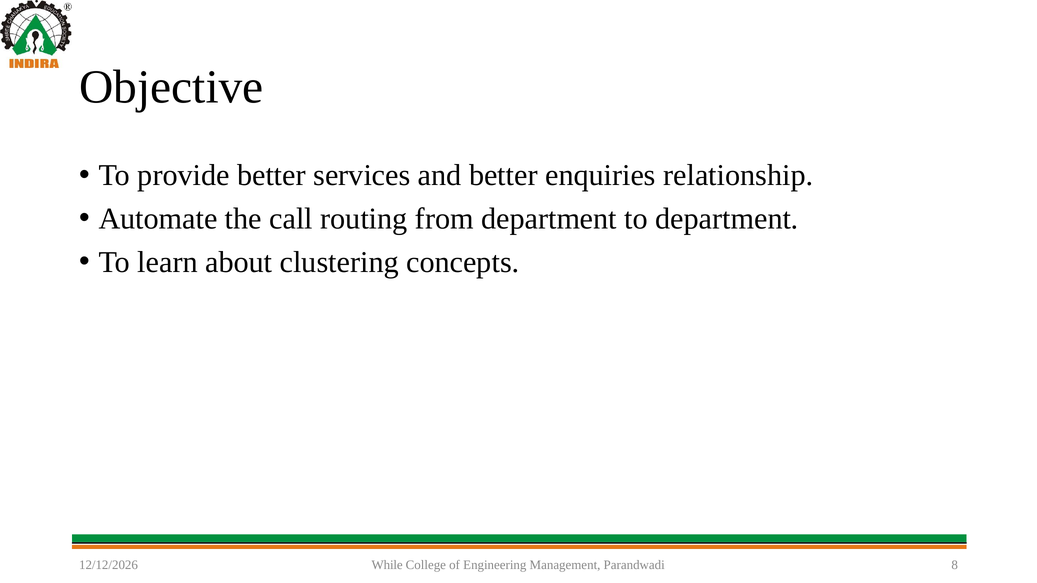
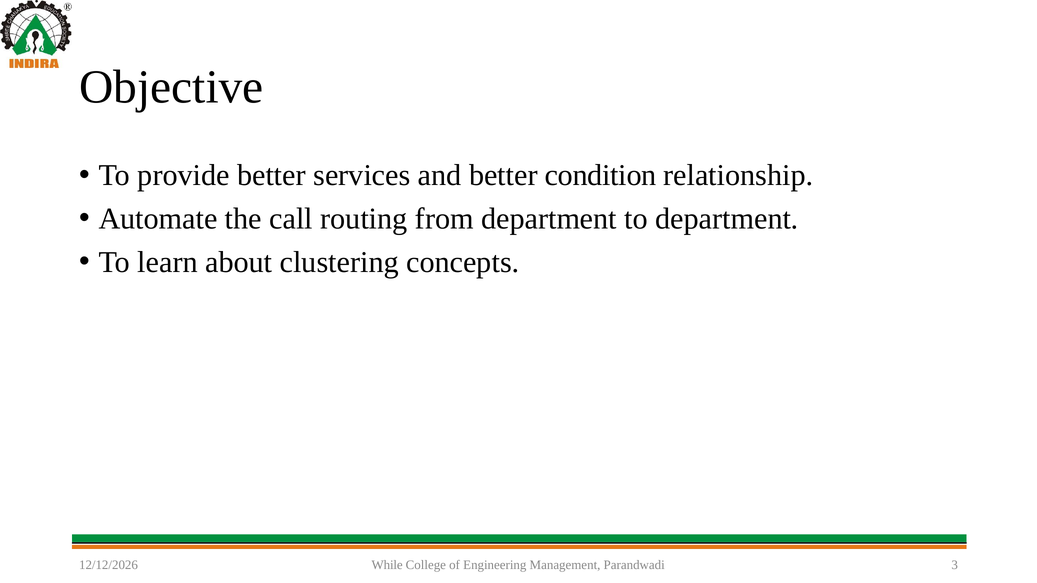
enquiries: enquiries -> condition (601, 175)
8: 8 -> 3 (955, 565)
